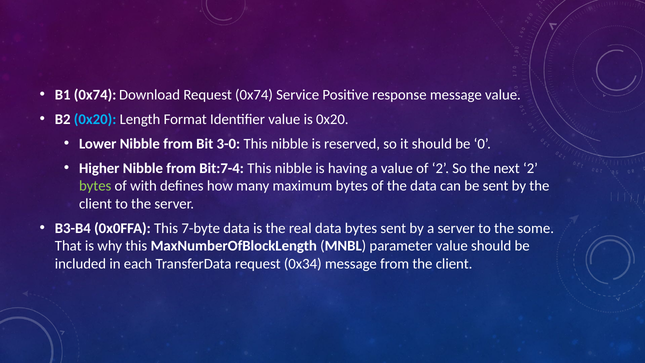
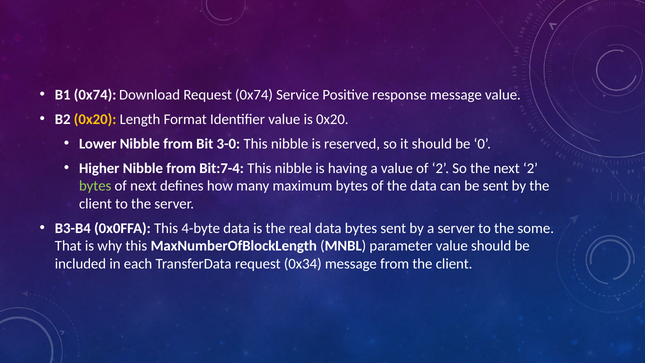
0x20 colour: light blue -> yellow (95, 119)
of with: with -> next (143, 186)
7-byte: 7-byte -> 4-byte (201, 228)
